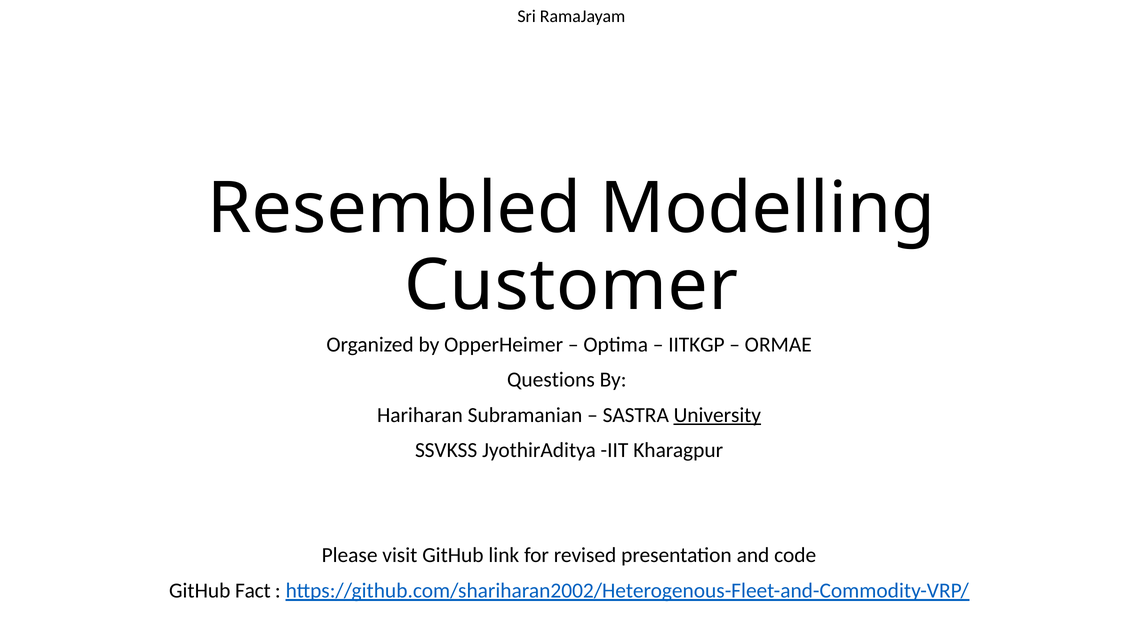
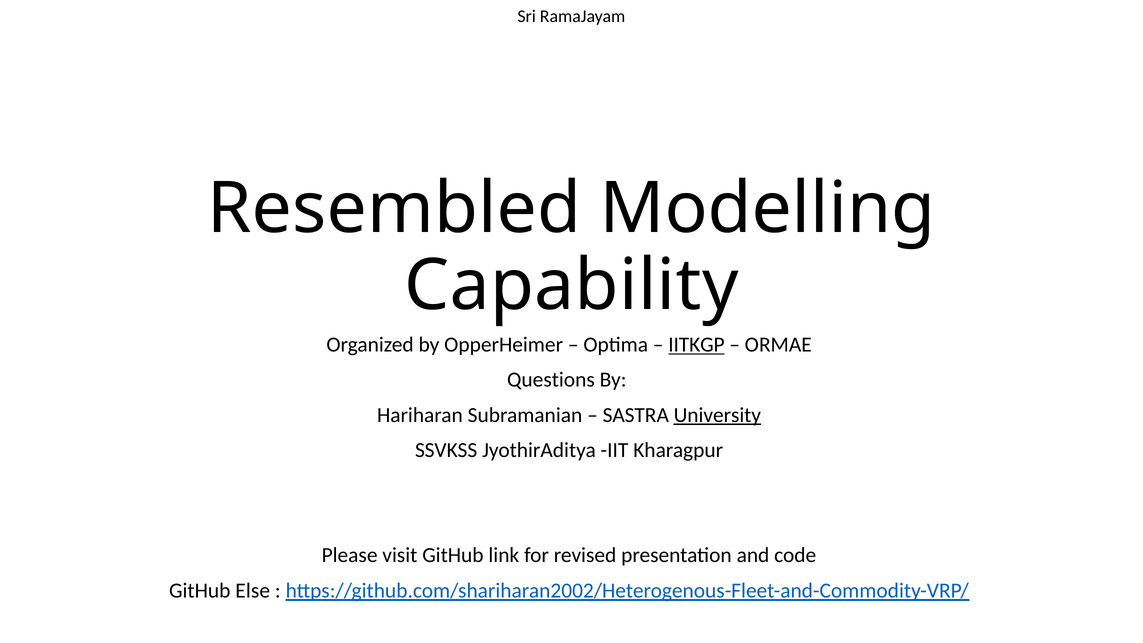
Customer: Customer -> Capability (571, 286)
IITKGP underline: none -> present (696, 345)
Fact: Fact -> Else (253, 590)
